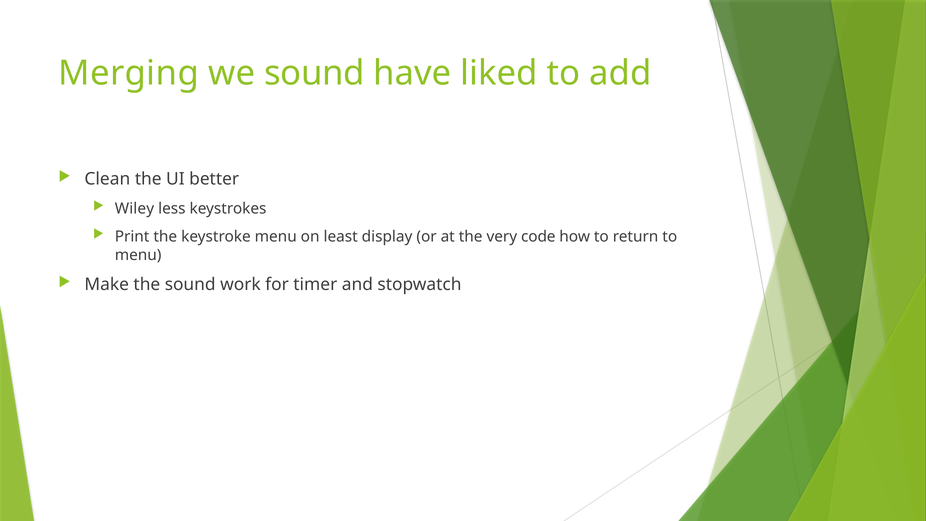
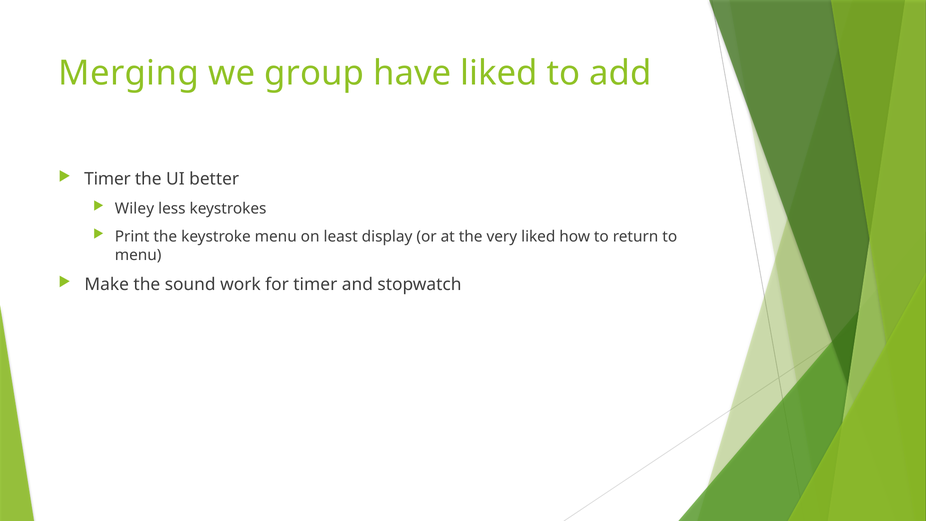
we sound: sound -> group (314, 73)
Clean: Clean -> Timer (107, 179)
very code: code -> liked (538, 237)
